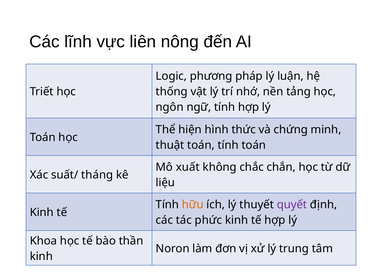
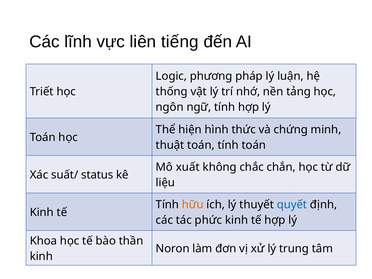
nông: nông -> tiếng (180, 42)
tháng: tháng -> status (97, 175)
quyết colour: purple -> blue (292, 205)
